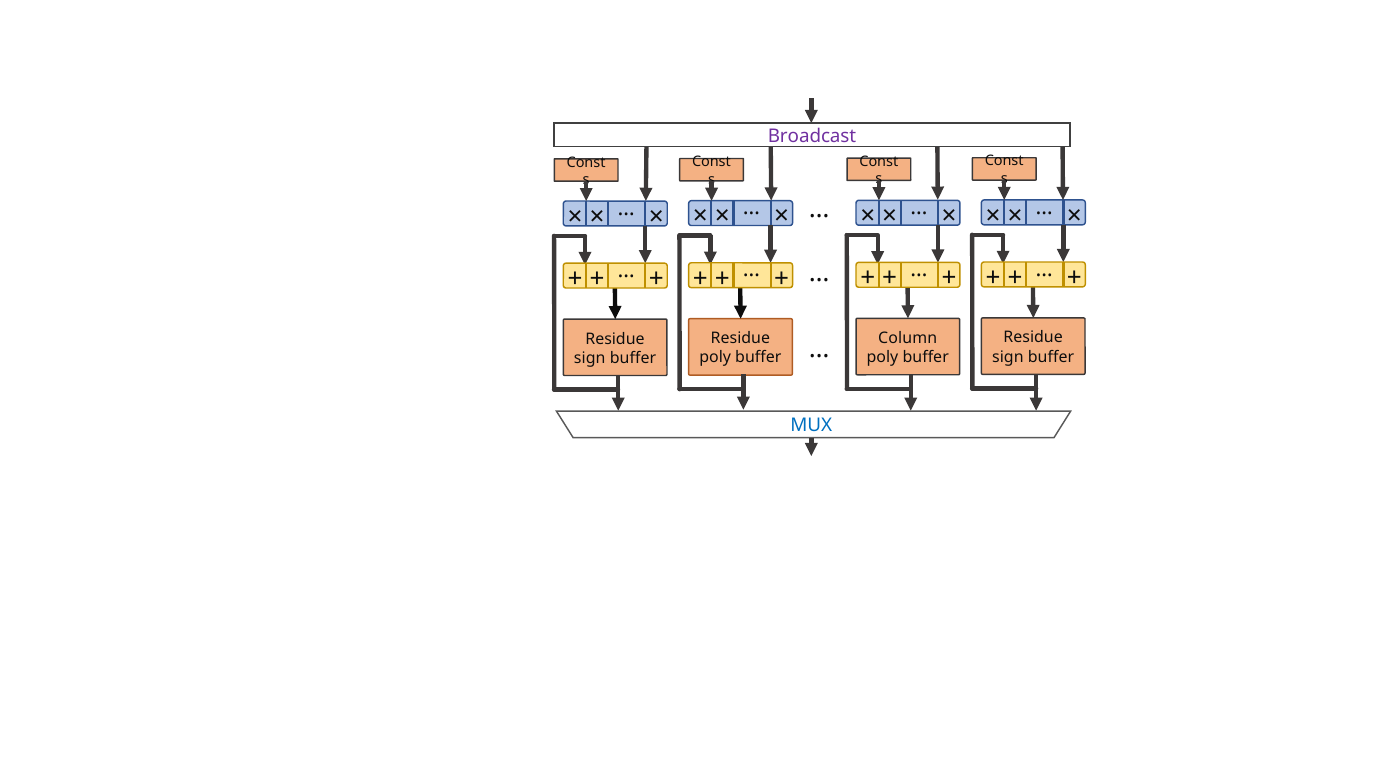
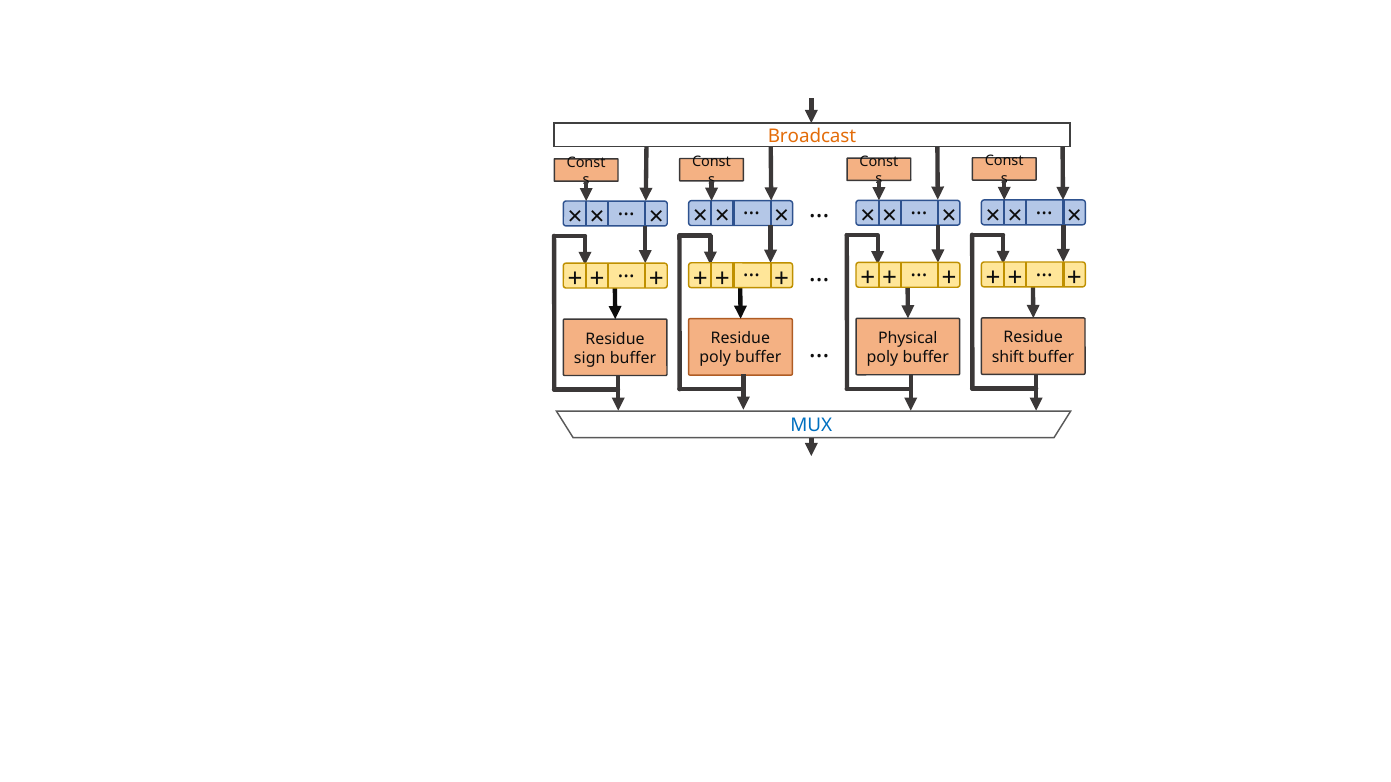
Broadcast colour: purple -> orange (812, 137)
Column: Column -> Physical (908, 338)
sign: sign -> shift (1008, 357)
